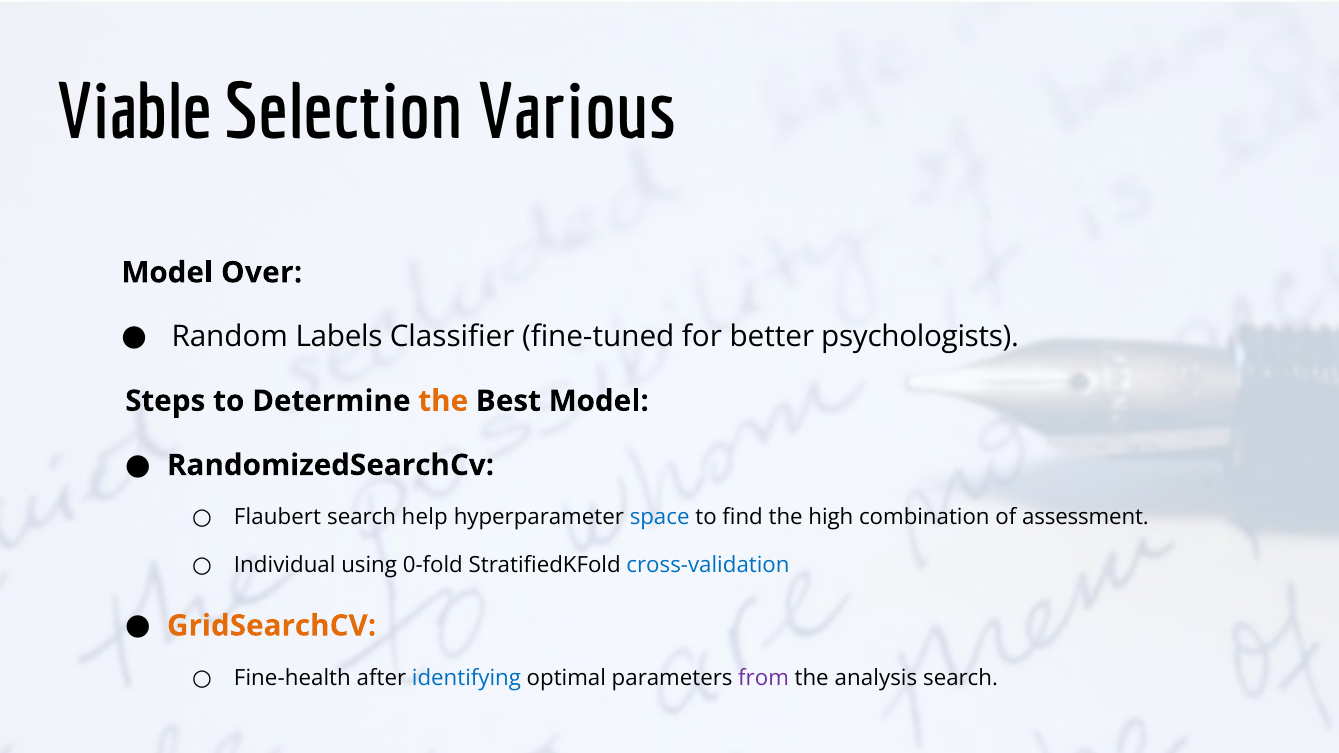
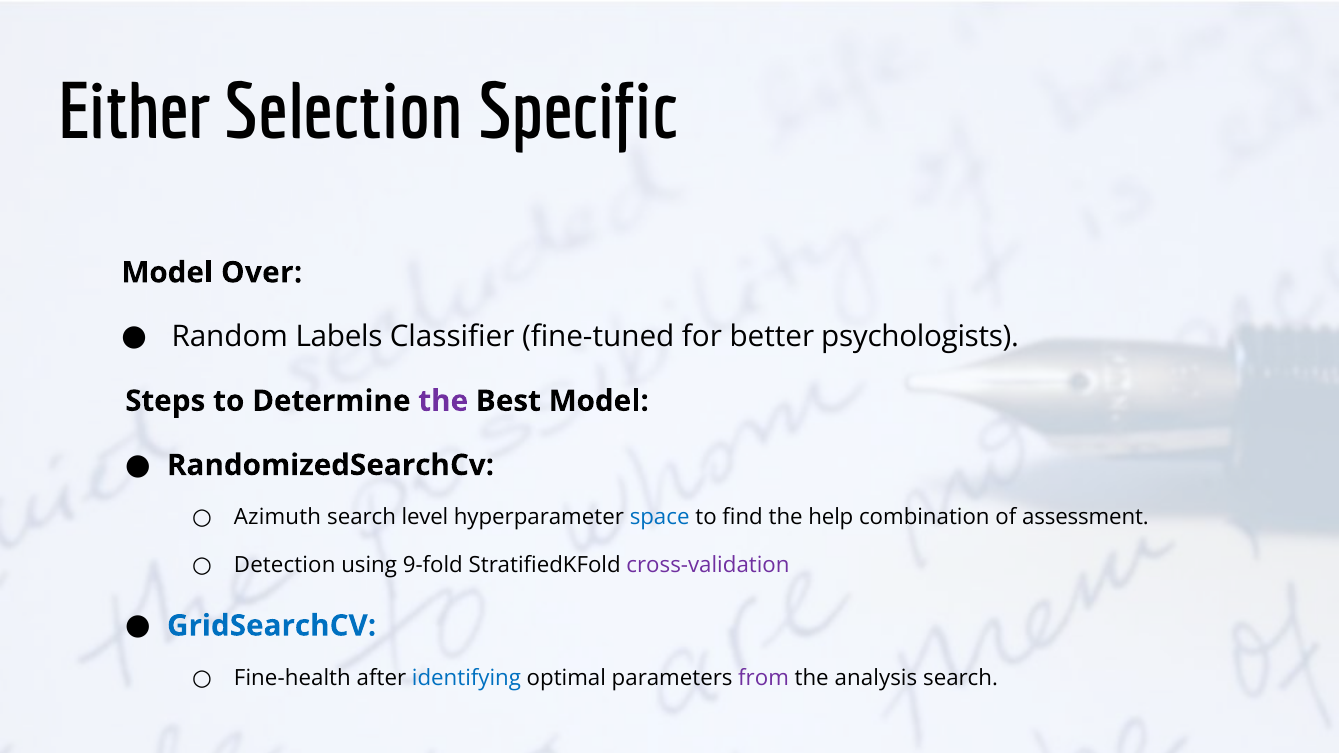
Viable: Viable -> Either (135, 113)
Various: Various -> Specific (578, 113)
the colour: orange -> purple (443, 401)
Flaubert: Flaubert -> Azimuth (278, 517)
help: help -> level (425, 517)
high: high -> help (831, 517)
Individual: Individual -> Detection (285, 566)
0-fold: 0-fold -> 9-fold (433, 566)
cross-validation colour: blue -> purple (708, 566)
GridSearchCV colour: orange -> blue (272, 626)
